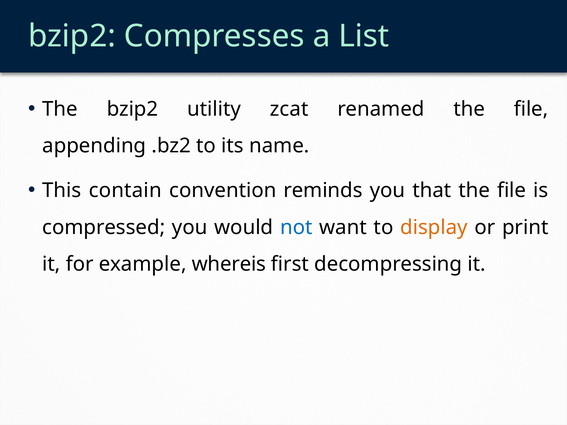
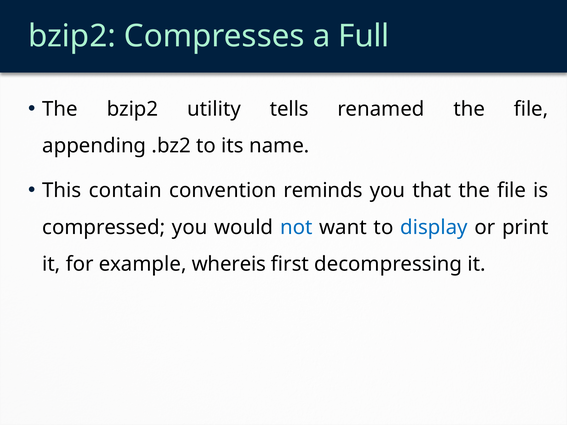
List: List -> Full (364, 36)
zcat: zcat -> tells (289, 109)
display colour: orange -> blue (434, 228)
